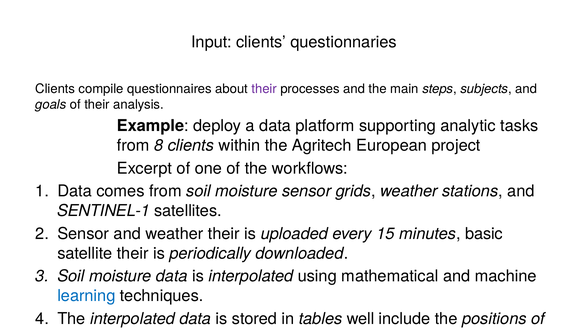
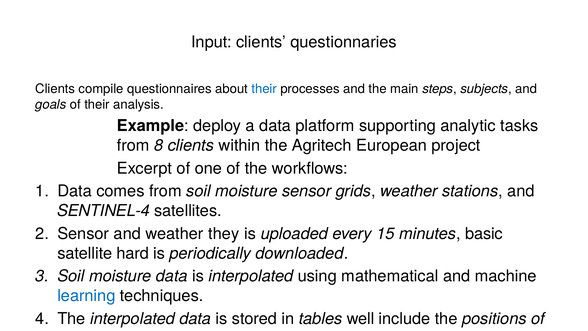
their colour: purple -> blue (264, 89)
SENTINEL-1: SENTINEL-1 -> SENTINEL-4 (104, 211)
weather their: their -> they (224, 234)
satellite their: their -> hard (133, 253)
